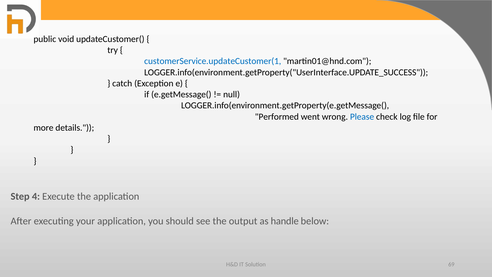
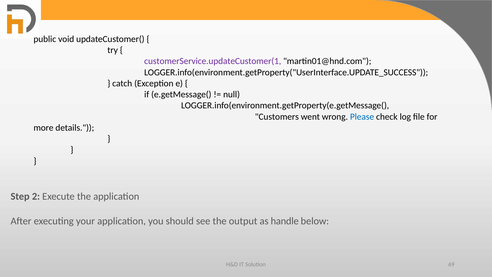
customerService.updateCustomer(1 colour: blue -> purple (213, 61)
Performed: Performed -> Customers (277, 117)
4: 4 -> 2 (36, 196)
